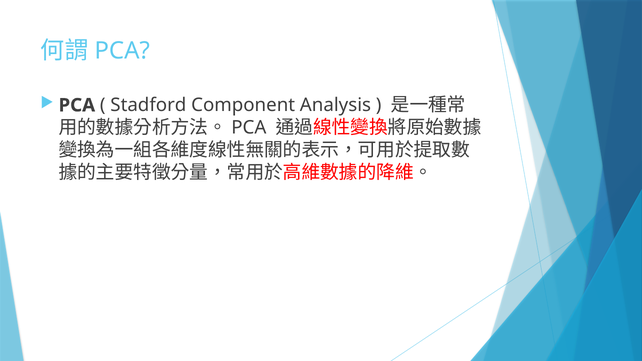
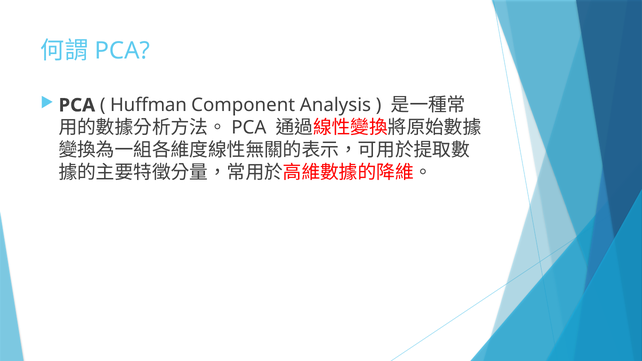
Stadford: Stadford -> Huffman (148, 105)
